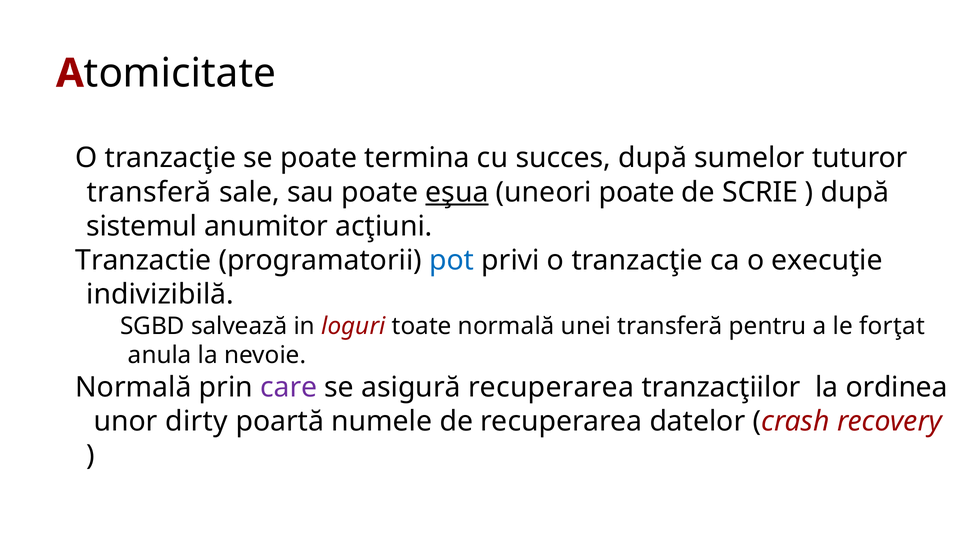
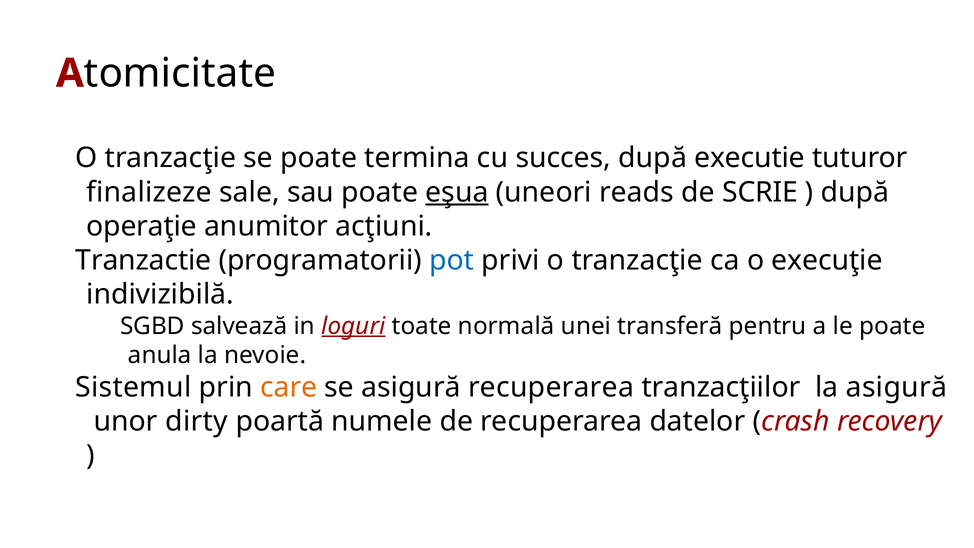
sumelor: sumelor -> executie (750, 158)
transferă: transferă -> finalizeze (149, 192)
uneori poate: poate -> reads (637, 192)
sistemul: sistemul -> operaţie (142, 226)
loguri underline: none -> present (353, 326)
le forţat: forţat -> poate (892, 326)
Normală: Normală -> Sistemul (133, 387)
care colour: purple -> orange (289, 387)
la ordinea: ordinea -> asigură (896, 387)
